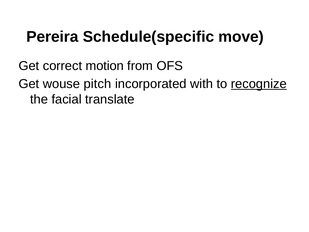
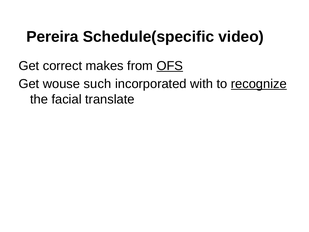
move: move -> video (241, 37)
motion: motion -> makes (105, 66)
OFS underline: none -> present (170, 66)
pitch: pitch -> such (97, 84)
